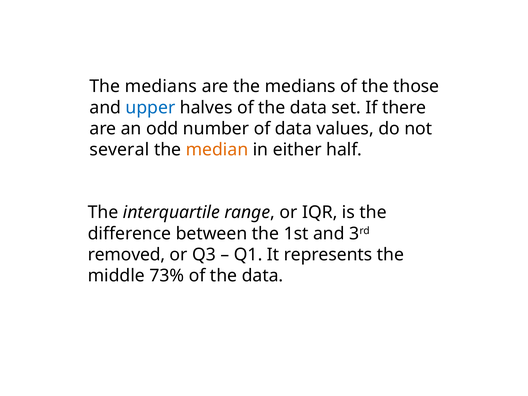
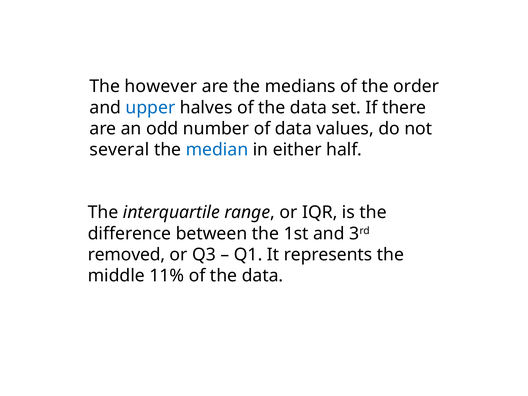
medians: medians -> however (161, 86)
those: those -> order (416, 86)
median colour: orange -> blue (217, 150)
73%: 73% -> 11% (167, 276)
